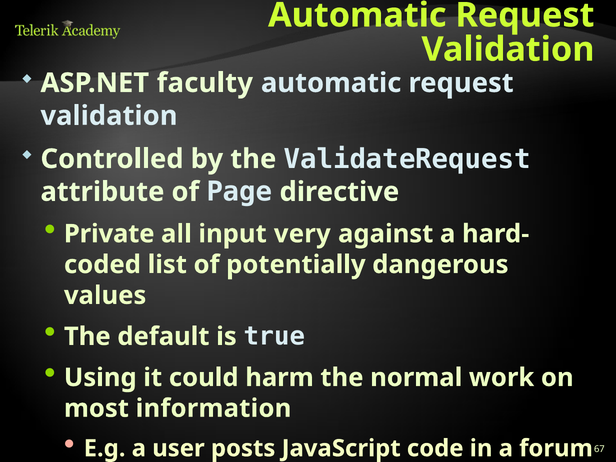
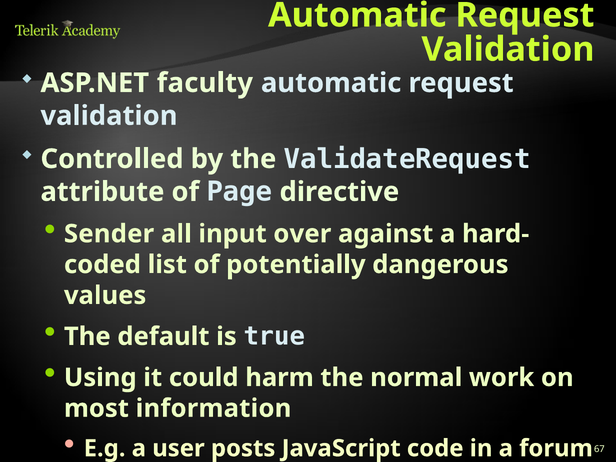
Private: Private -> Sender (109, 234)
very: very -> over (302, 234)
